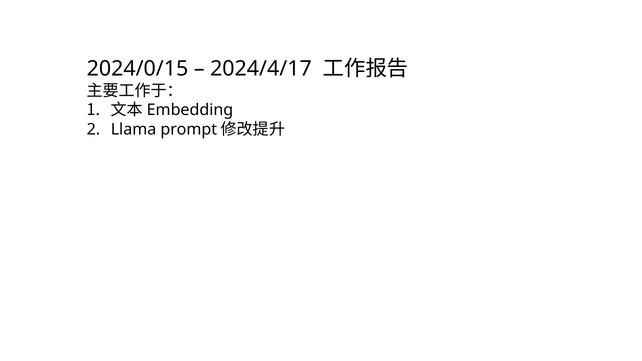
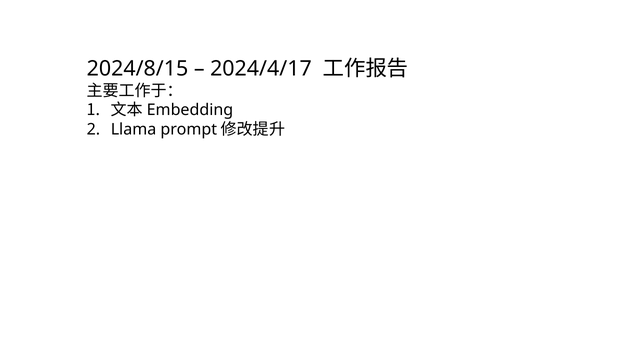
2024/0/15: 2024/0/15 -> 2024/8/15 (137, 69)
